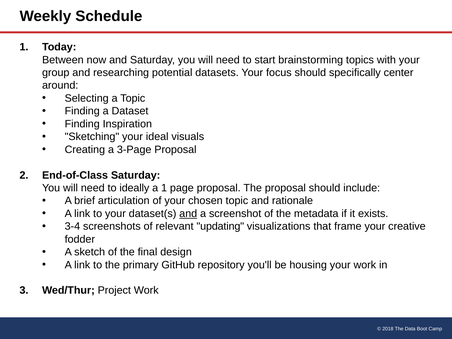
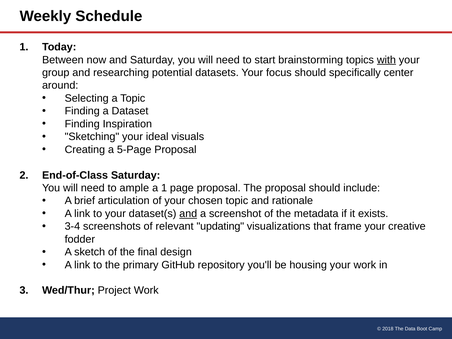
with underline: none -> present (386, 60)
3-Page: 3-Page -> 5-Page (134, 150)
ideally: ideally -> ample (134, 188)
